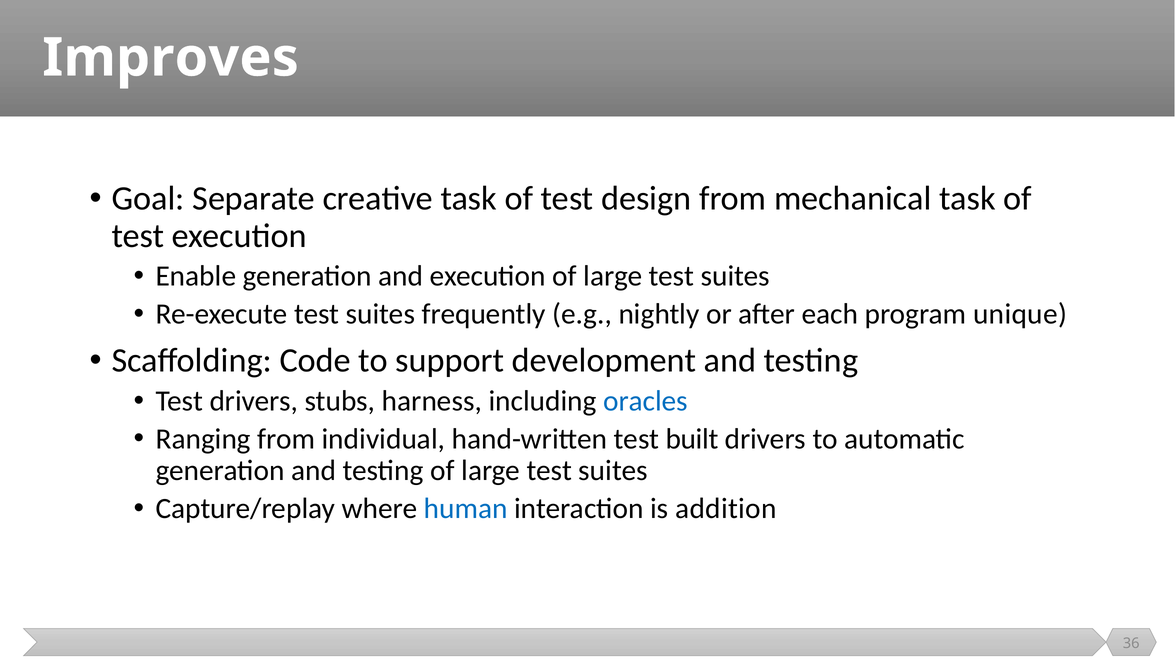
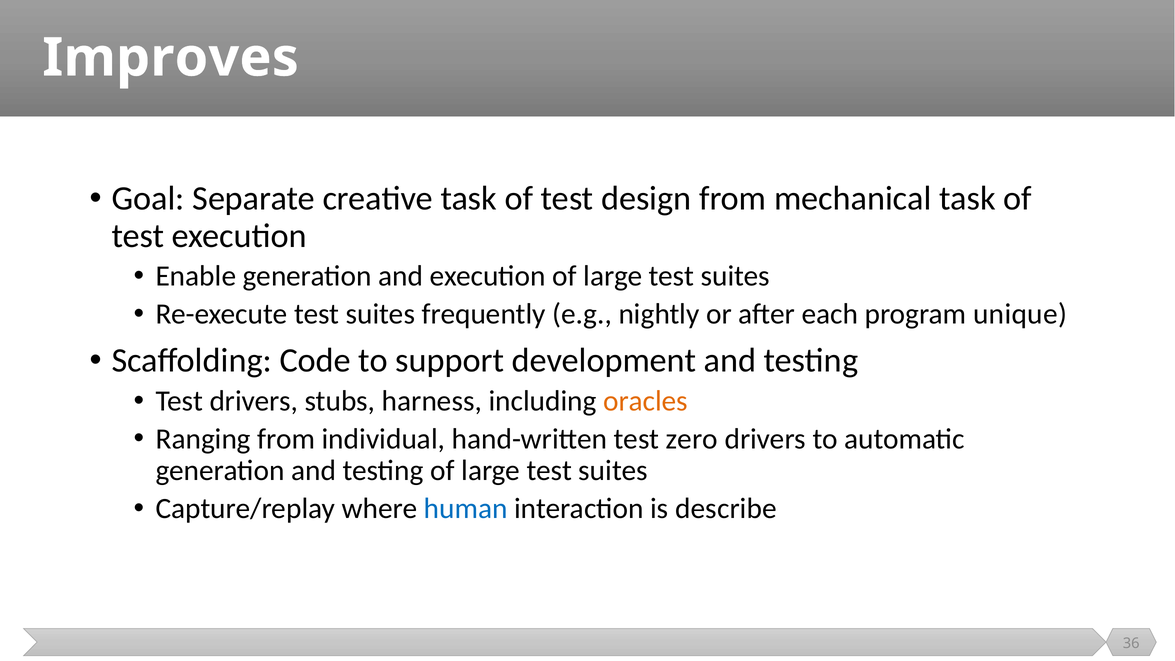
oracles colour: blue -> orange (645, 401)
built: built -> zero (692, 439)
addition: addition -> describe (726, 508)
